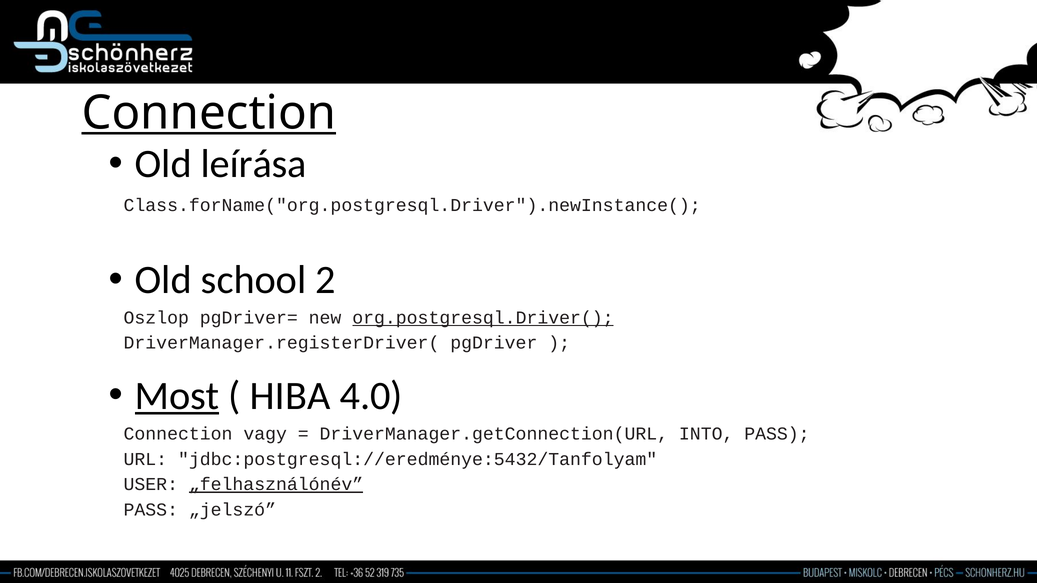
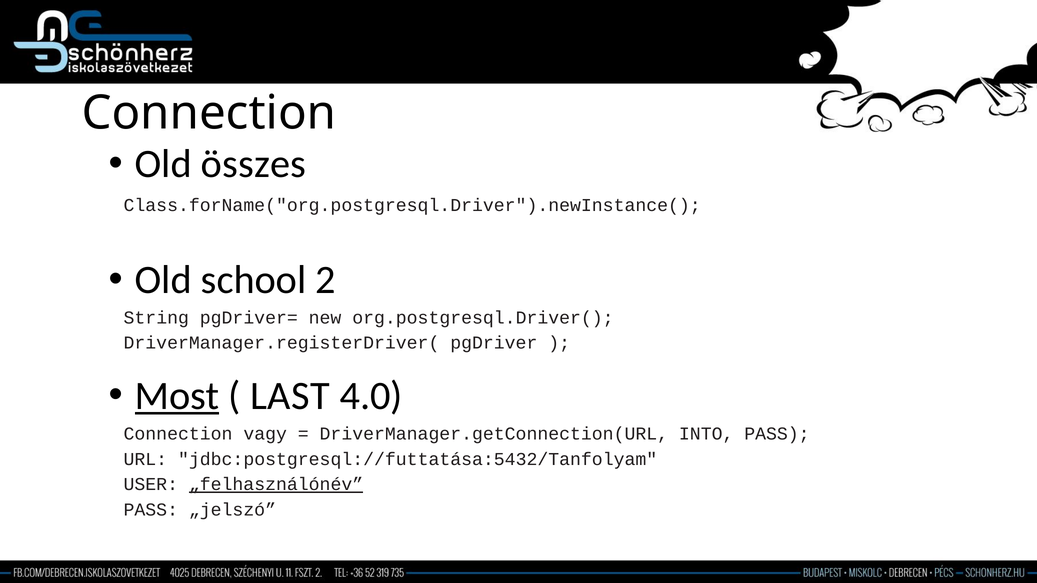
Connection underline: present -> none (209, 113)
leírása: leírása -> összes (254, 164)
Oszlop: Oszlop -> String (156, 318)
org.postgresql.Driver( underline: present -> none (483, 318)
HIBA: HIBA -> LAST (290, 396)
jdbc:postgresql://eredménye:5432/Tanfolyam: jdbc:postgresql://eredménye:5432/Tanfolyam -> jdbc:postgresql://futtatása:5432/Tanfolyam (418, 459)
